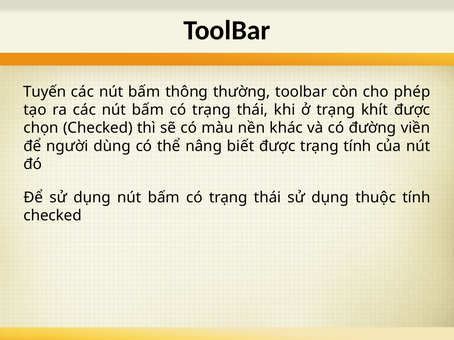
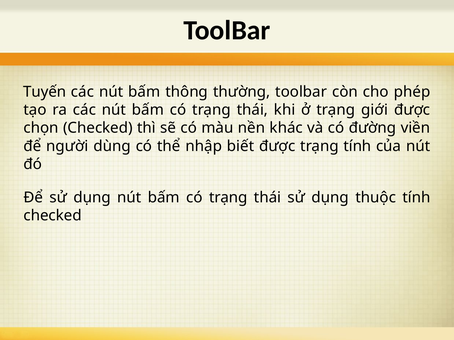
khít: khít -> giới (375, 110)
nâng: nâng -> nhập (204, 146)
